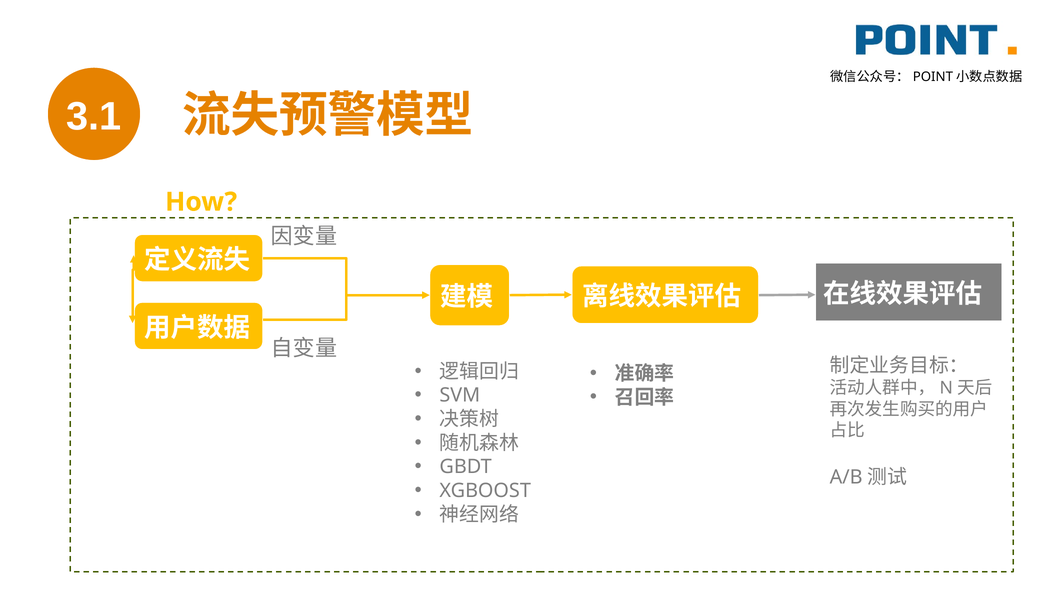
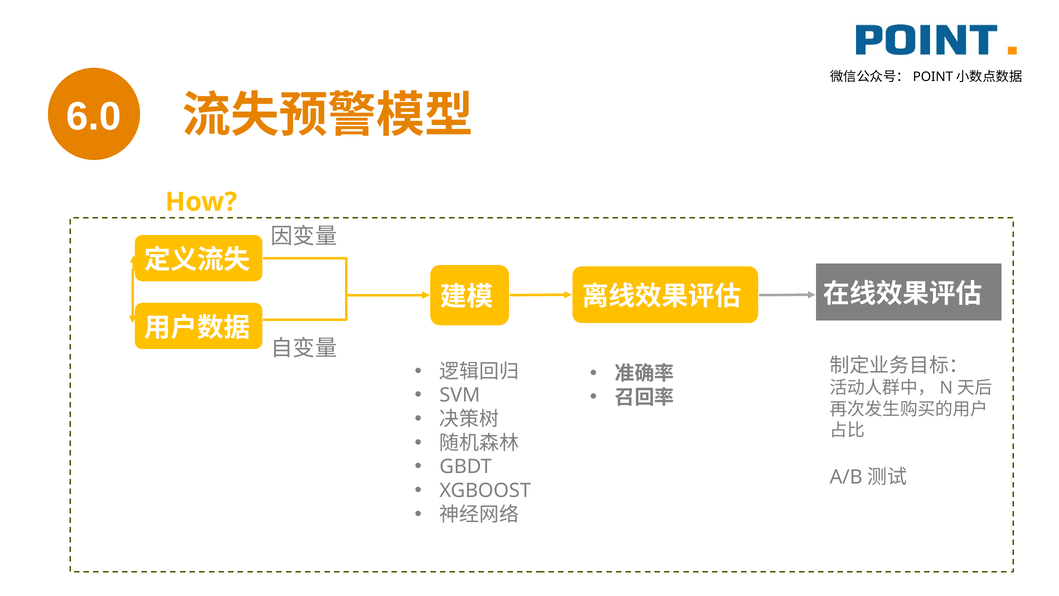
3.1: 3.1 -> 6.0 (94, 116)
